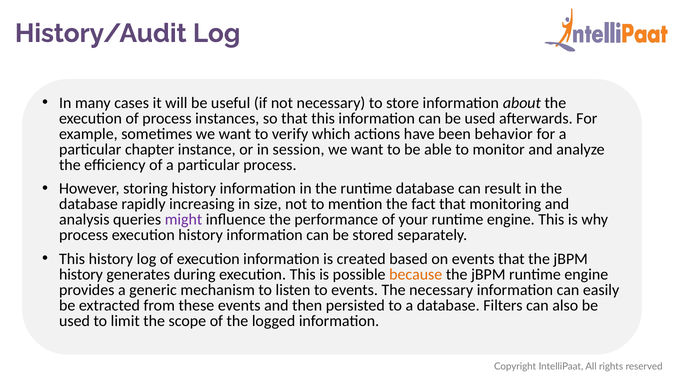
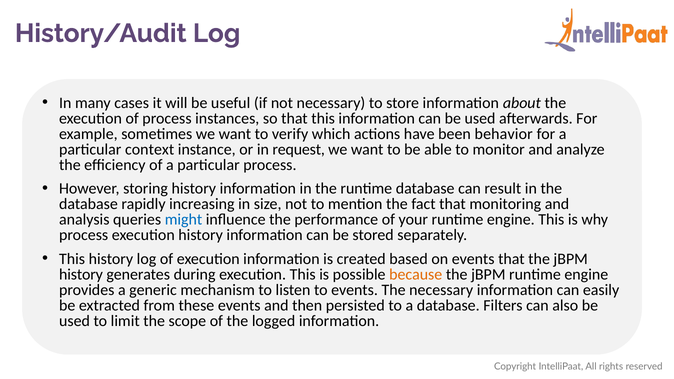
chapter: chapter -> context (150, 149)
session: session -> request (299, 149)
might colour: purple -> blue (184, 220)
